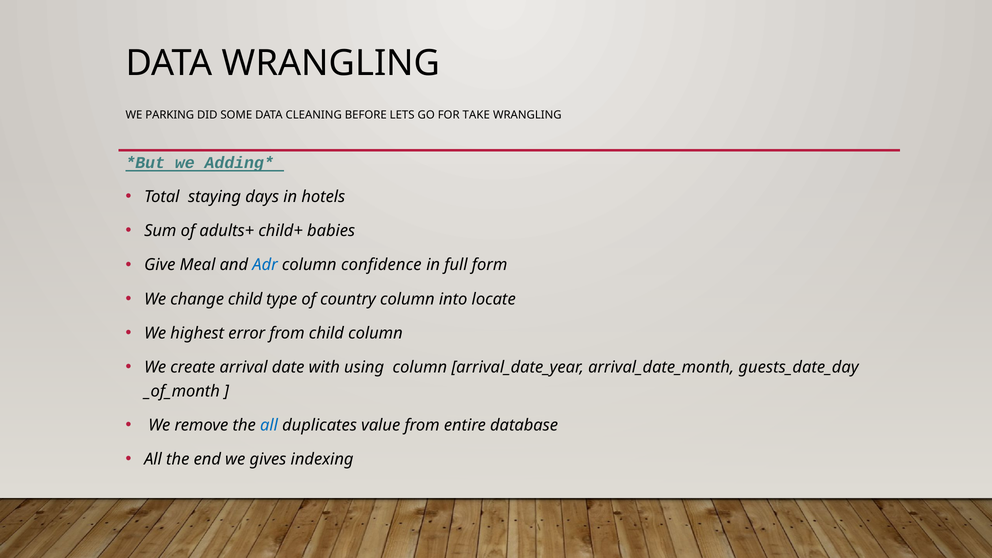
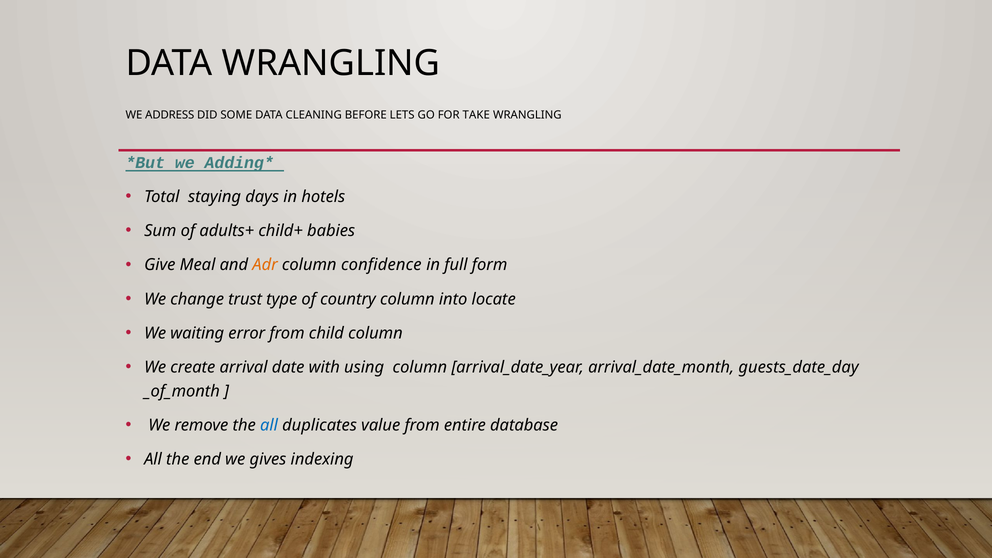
PARKING: PARKING -> ADDRESS (170, 115)
Adr colour: blue -> orange (265, 265)
change child: child -> trust (245, 299)
highest: highest -> waiting (197, 333)
